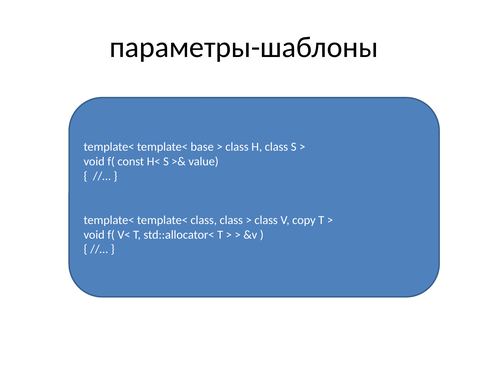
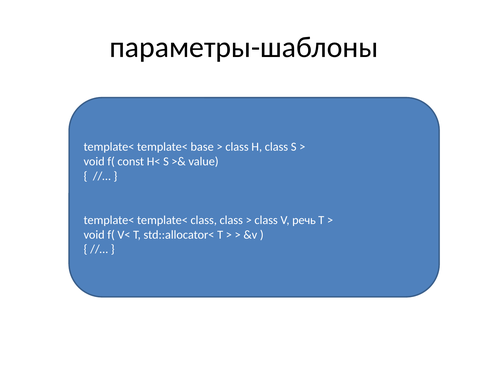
copy: copy -> речь (304, 220)
